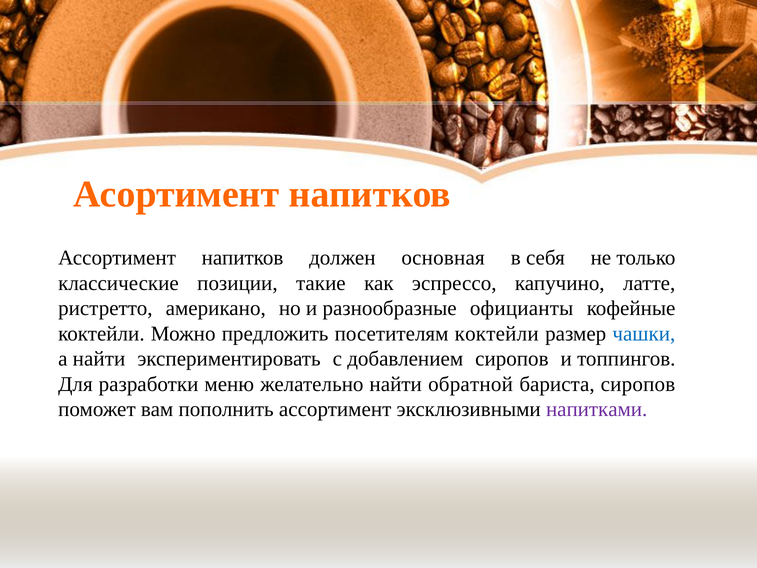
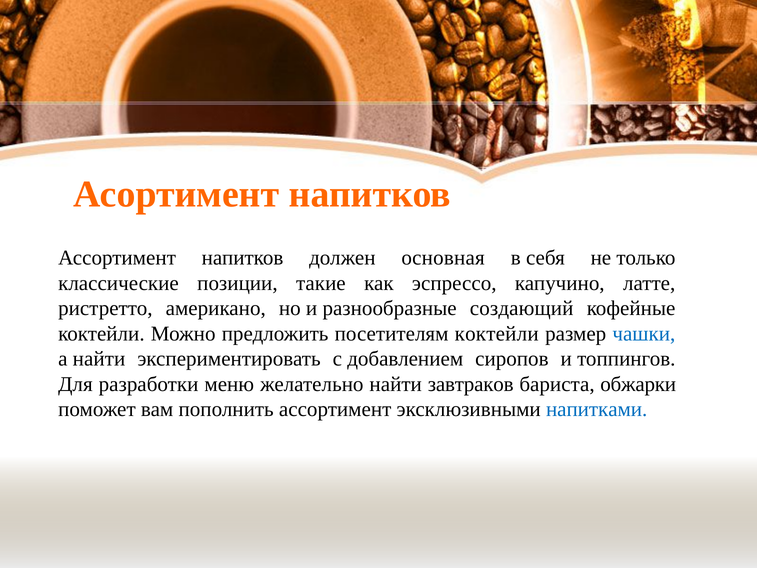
официанты: официанты -> создающий (522, 308)
обратной: обратной -> завтраков (471, 384)
бариста сиропов: сиропов -> обжарки (638, 384)
напитками colour: purple -> blue (597, 409)
